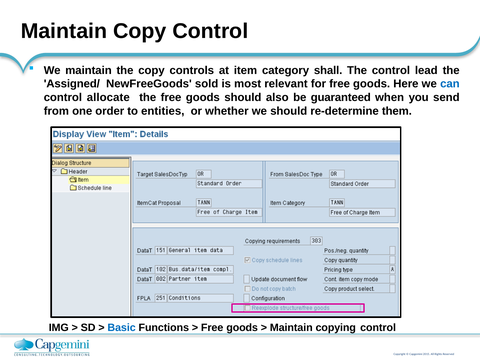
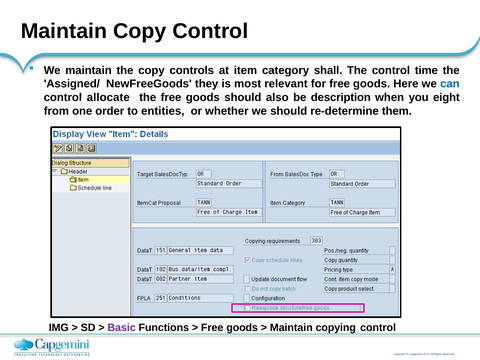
lead: lead -> time (426, 70)
sold: sold -> they (207, 84)
guaranteed: guaranteed -> description (341, 98)
send: send -> eight (446, 98)
Basic colour: blue -> purple (122, 328)
